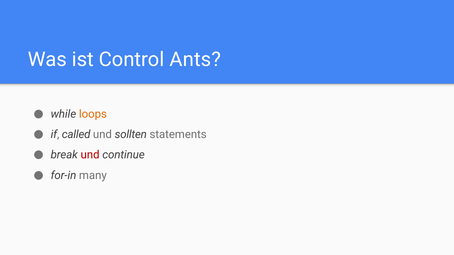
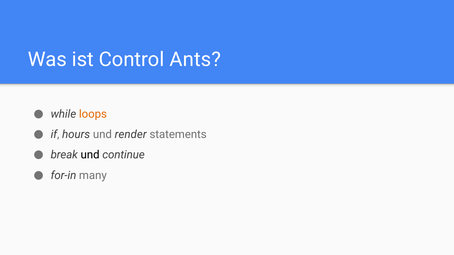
called: called -> hours (76, 135)
sollten: sollten -> render (131, 135)
und colour: red -> black (90, 155)
